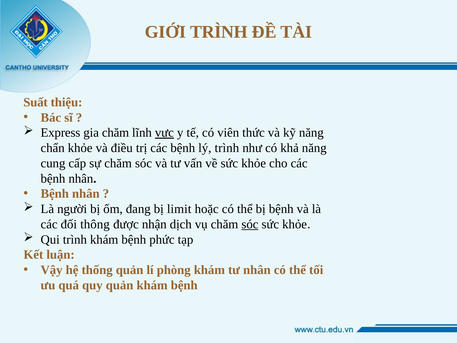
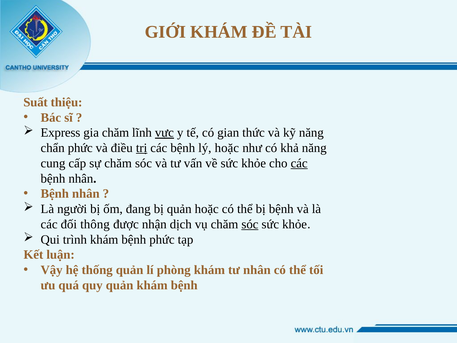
GIỚI TRÌNH: TRÌNH -> KHÁM (219, 32)
viên: viên -> gian (228, 133)
chẩn khỏe: khỏe -> phức (80, 148)
trị underline: none -> present (142, 148)
lý trình: trình -> hoặc (227, 148)
các underline: none -> present (299, 163)
bị limit: limit -> quản (179, 209)
